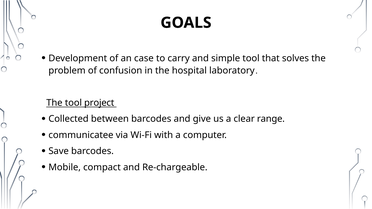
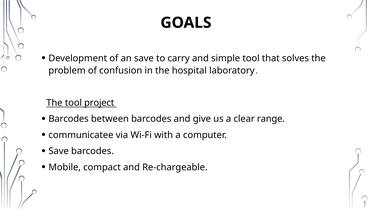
an case: case -> save (144, 58)
Collected: Collected -> Barcodes (69, 119)
